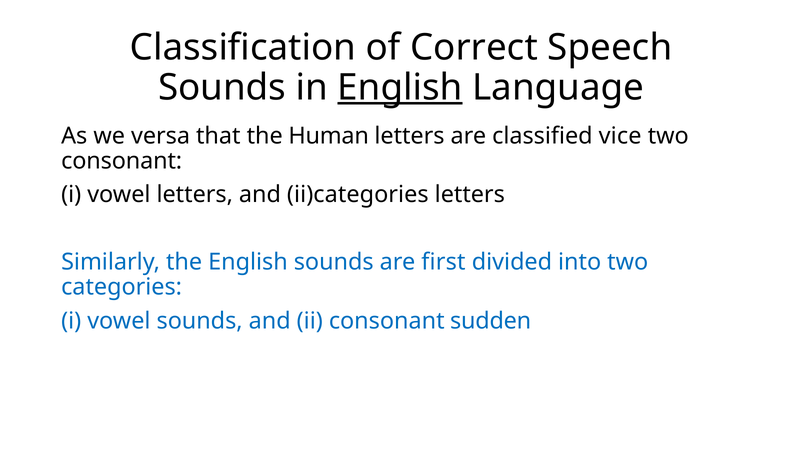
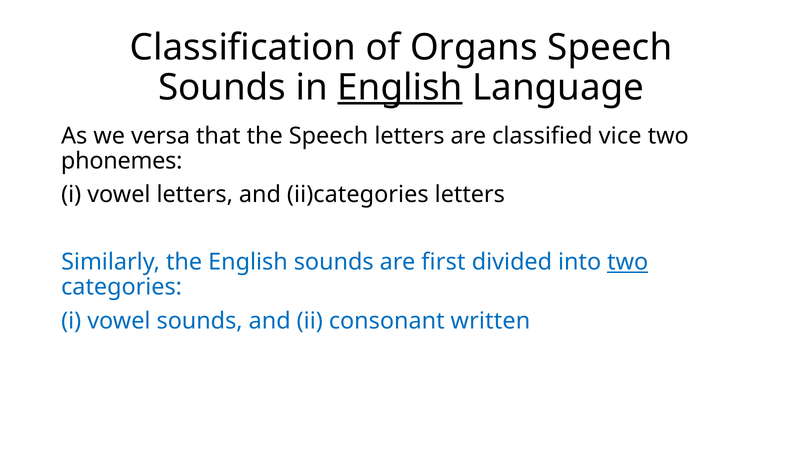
Correct: Correct -> Organs (474, 48)
the Human: Human -> Speech (329, 136)
consonant: consonant -> phonemes (122, 161)
two underline: none -> present (628, 262)
sudden: sudden -> written (490, 321)
